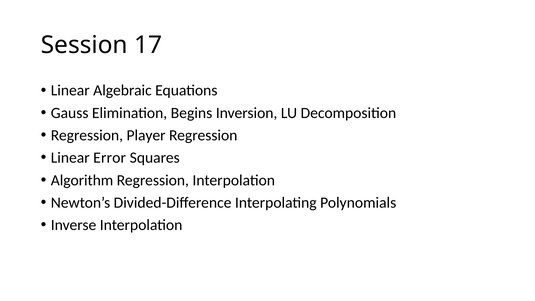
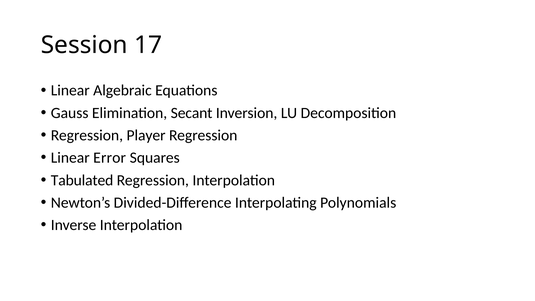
Begins: Begins -> Secant (192, 113)
Algorithm: Algorithm -> Tabulated (82, 180)
